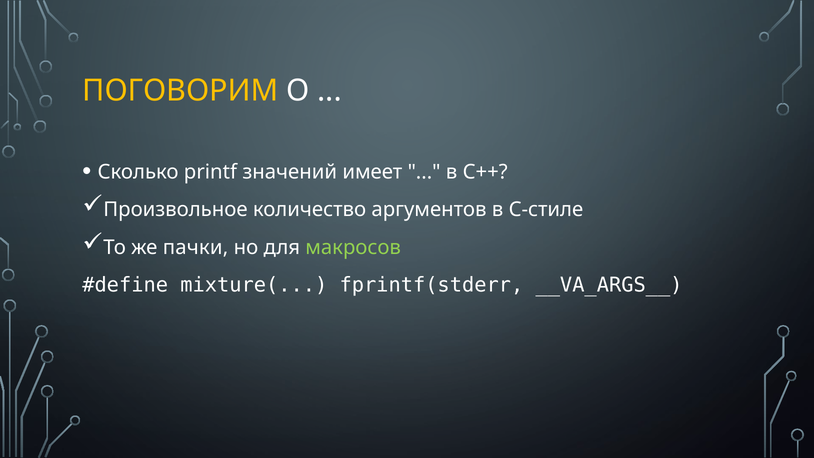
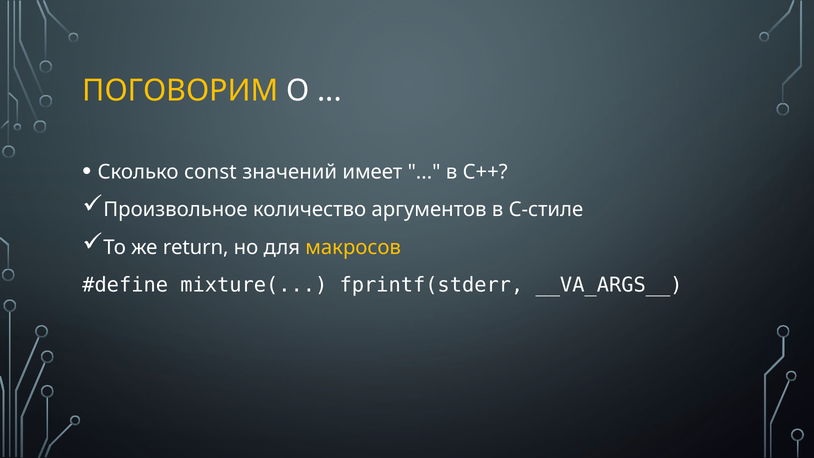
printf: printf -> const (210, 172)
пачки: пачки -> return (196, 247)
макросов colour: light green -> yellow (353, 247)
